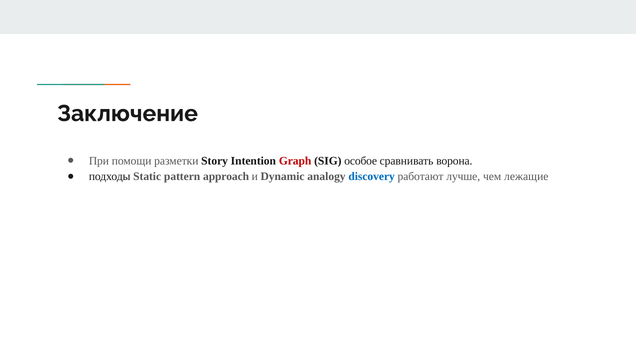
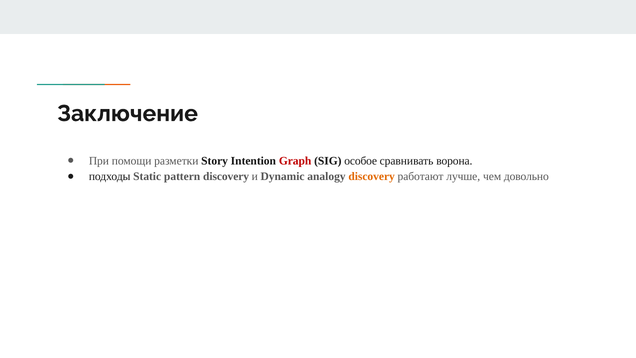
pattern approach: approach -> discovery (226, 177)
discovery colour: blue -> orange (372, 177)
лежащие: лежащие -> довольно (526, 177)
